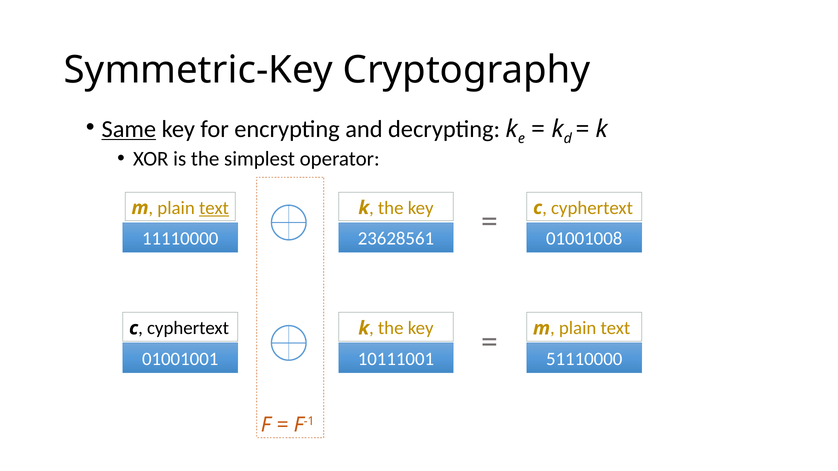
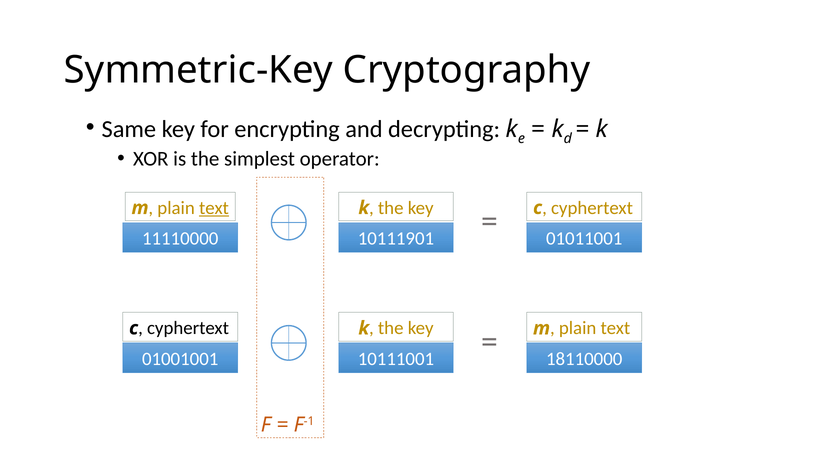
Same underline: present -> none (129, 129)
23628561: 23628561 -> 10111901 (396, 239)
01001008: 01001008 -> 01011001 (584, 239)
51110000: 51110000 -> 18110000 (584, 359)
